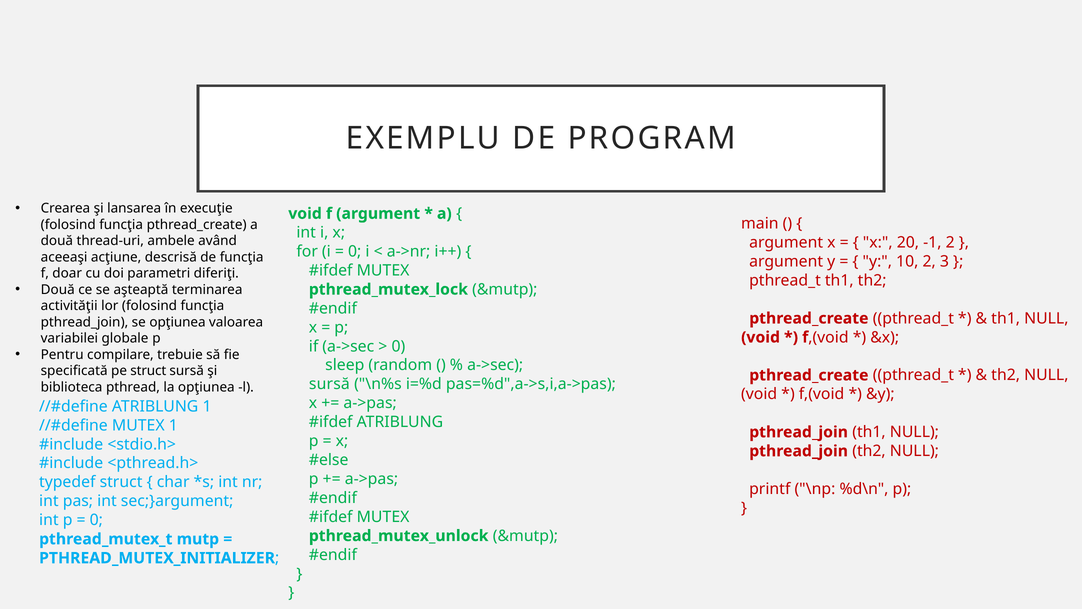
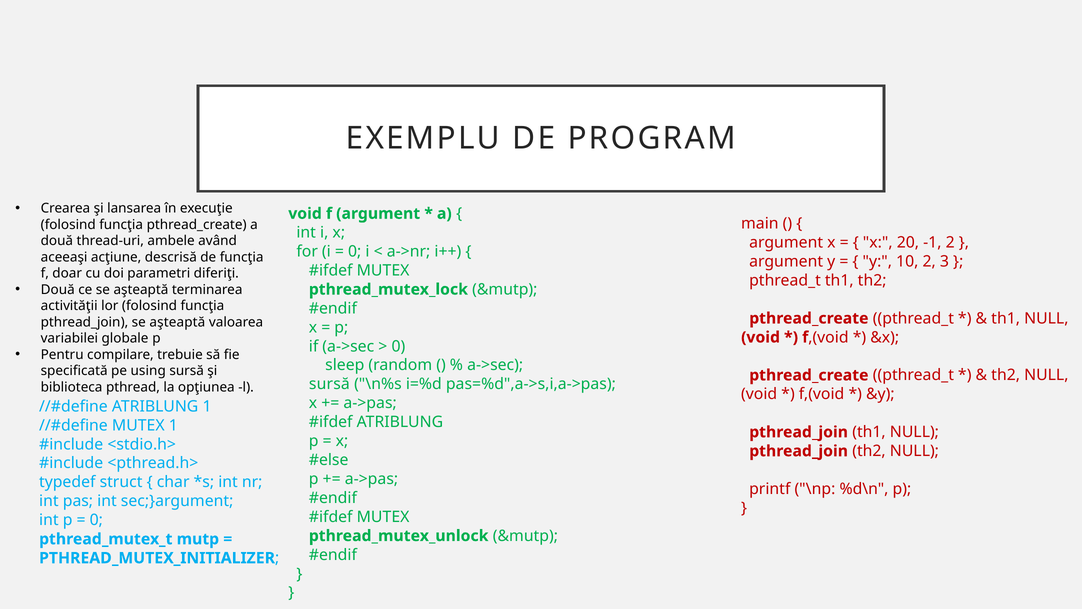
pthread_join se opţiunea: opţiunea -> aşteaptă (177, 322)
pe struct: struct -> using (148, 371)
